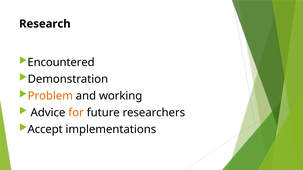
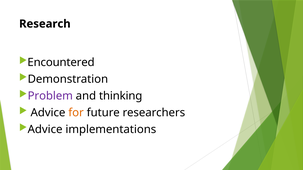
Problem colour: orange -> purple (50, 96)
working: working -> thinking (121, 96)
Accept: Accept -> Advice (45, 130)
